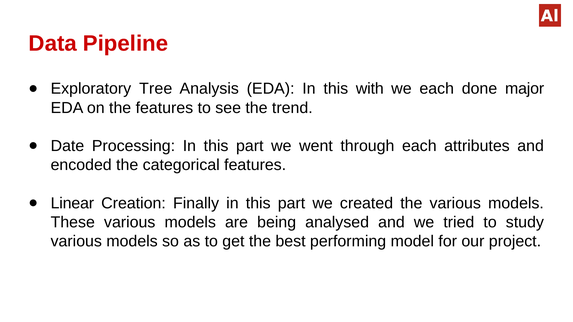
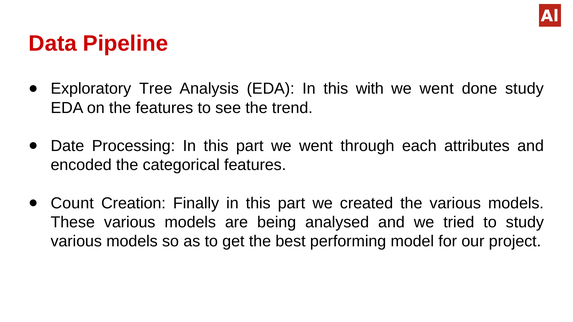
each: each -> went (437, 89)
done major: major -> study (524, 89)
Linear: Linear -> Count (72, 203)
